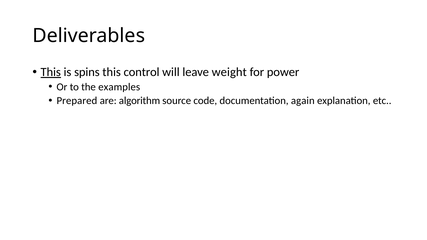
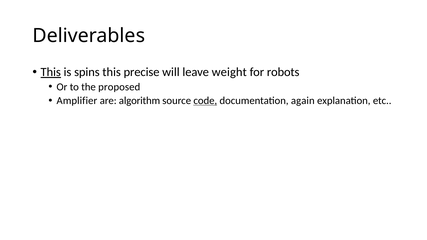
control: control -> precise (142, 72)
power: power -> robots (283, 72)
examples: examples -> proposed (119, 87)
Prepared: Prepared -> Amplifier (77, 101)
code underline: none -> present (205, 101)
